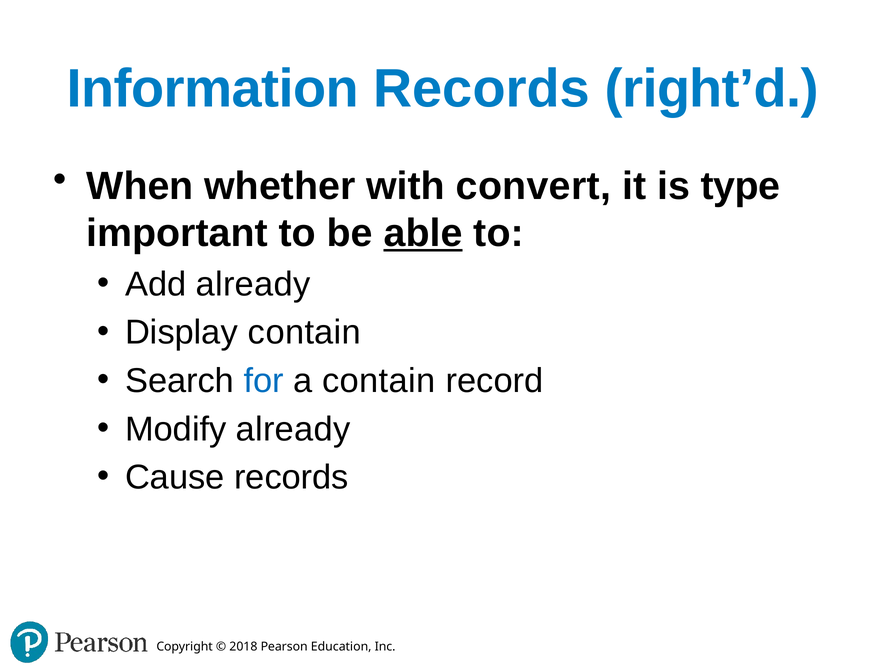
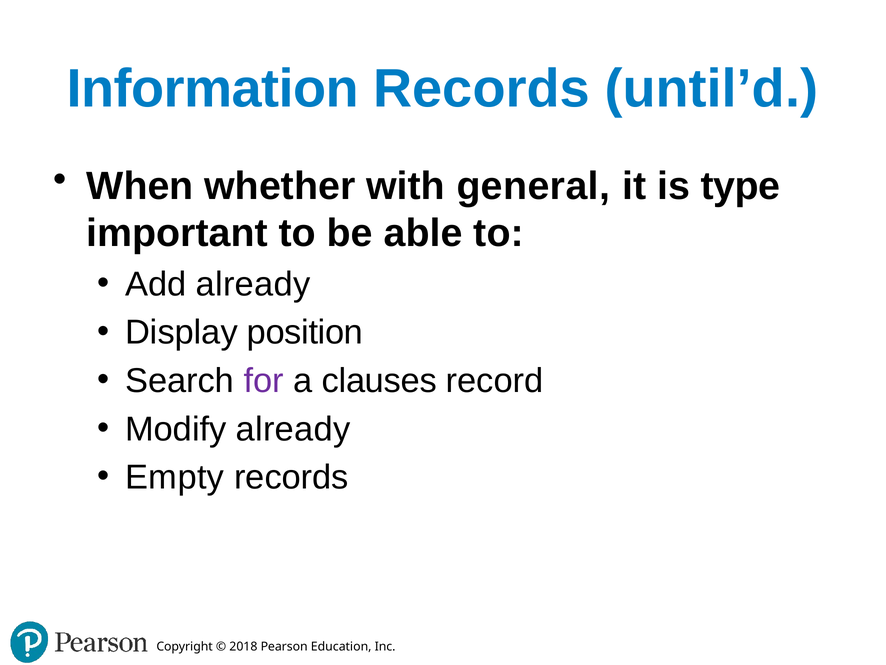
right’d: right’d -> until’d (711, 89)
convert: convert -> general (533, 186)
able underline: present -> none (423, 233)
Display contain: contain -> position (305, 332)
for colour: blue -> purple (264, 381)
a contain: contain -> clauses (379, 381)
Cause: Cause -> Empty (175, 477)
